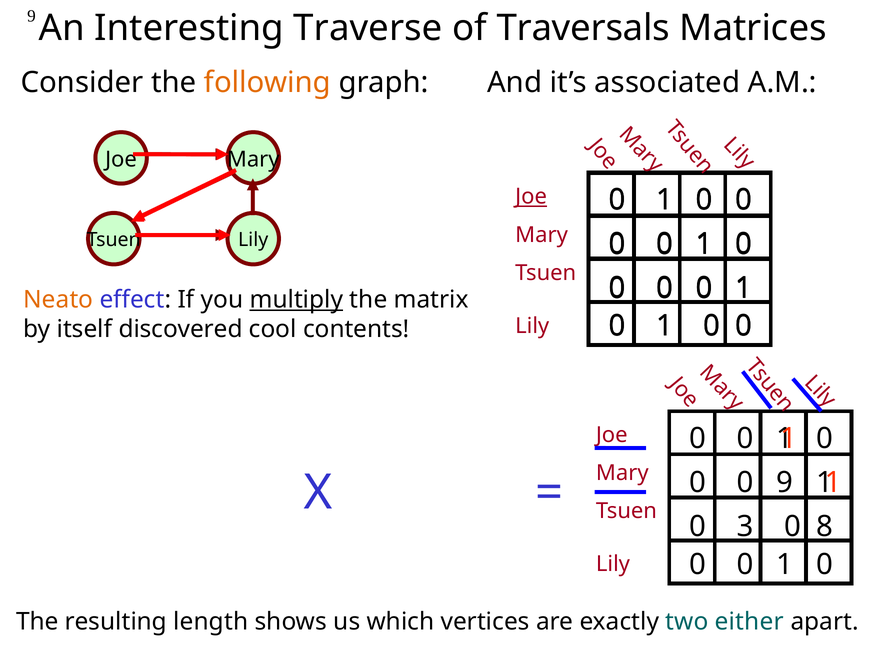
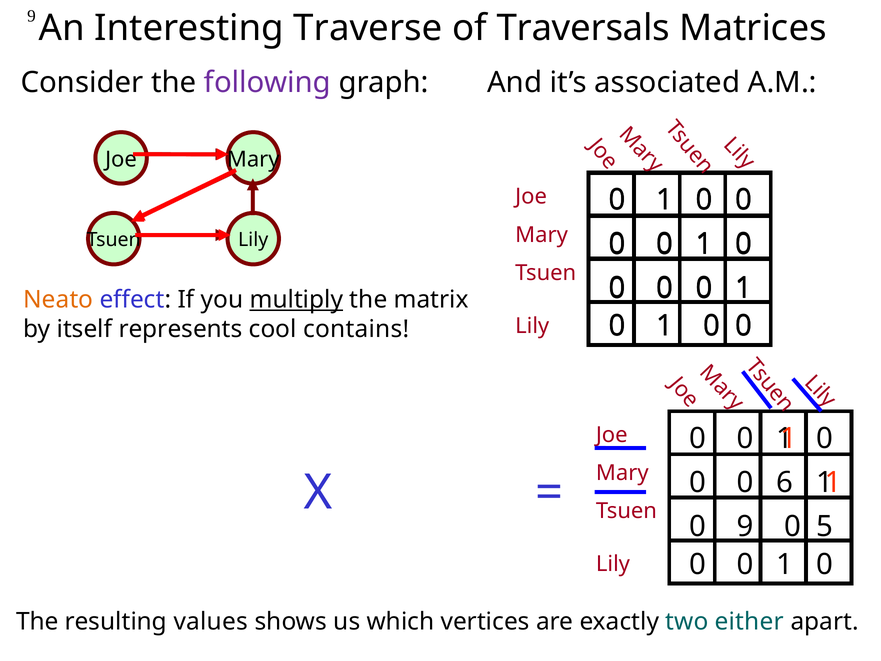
following colour: orange -> purple (268, 83)
Joe underline: present -> none (531, 197)
discovered: discovered -> represents (181, 329)
contents: contents -> contains (356, 329)
0 9: 9 -> 6 (785, 482)
0 3: 3 -> 9 (745, 526)
8: 8 -> 5 (825, 526)
length: length -> values (211, 621)
